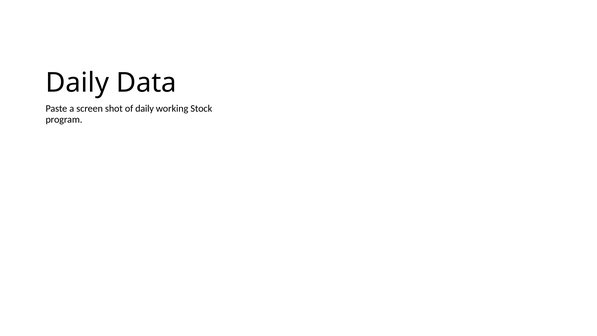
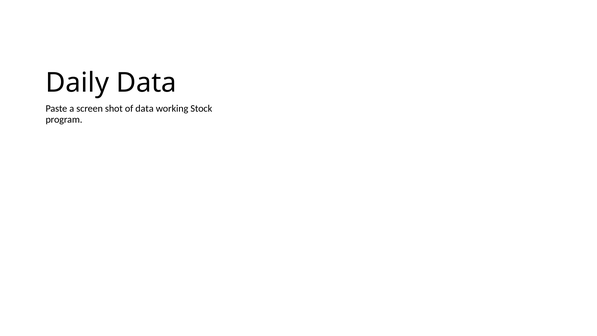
of daily: daily -> data (145, 108)
